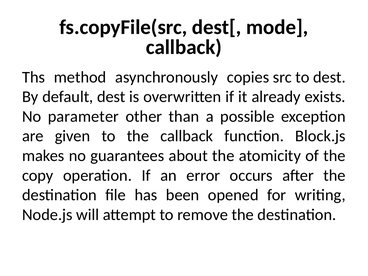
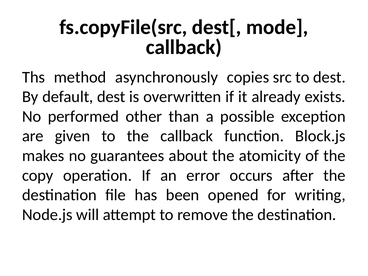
parameter: parameter -> performed (83, 116)
